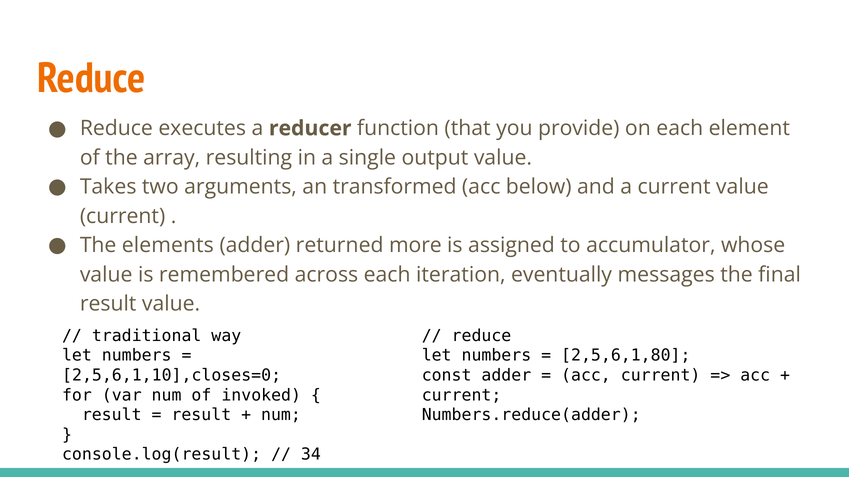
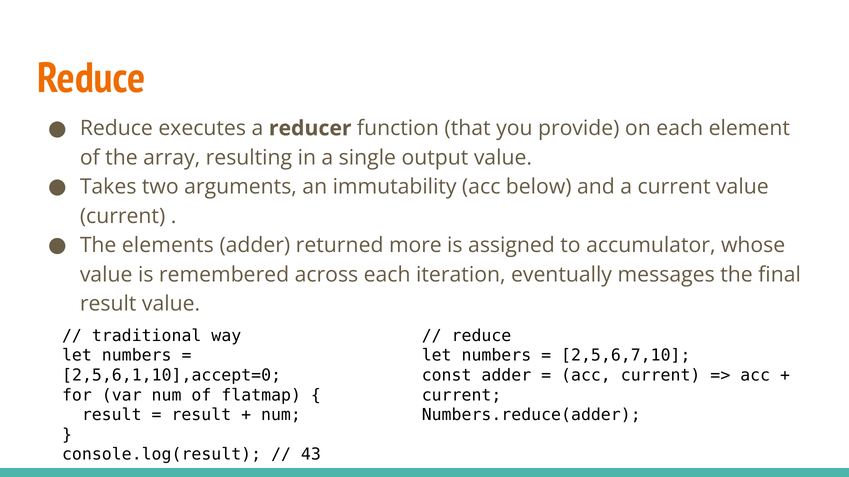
transformed: transformed -> immutability (395, 187)
2,5,6,1,80: 2,5,6,1,80 -> 2,5,6,7,10 (626, 356)
2,5,6,1,10],closes=0: 2,5,6,1,10],closes=0 -> 2,5,6,1,10],accept=0 (172, 376)
invoked: invoked -> flatmap (261, 396)
34: 34 -> 43 (311, 455)
